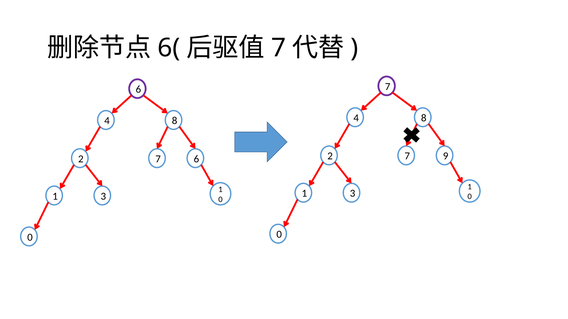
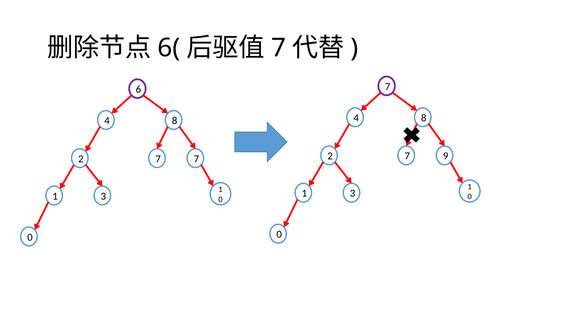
7 6: 6 -> 7 (196, 159)
